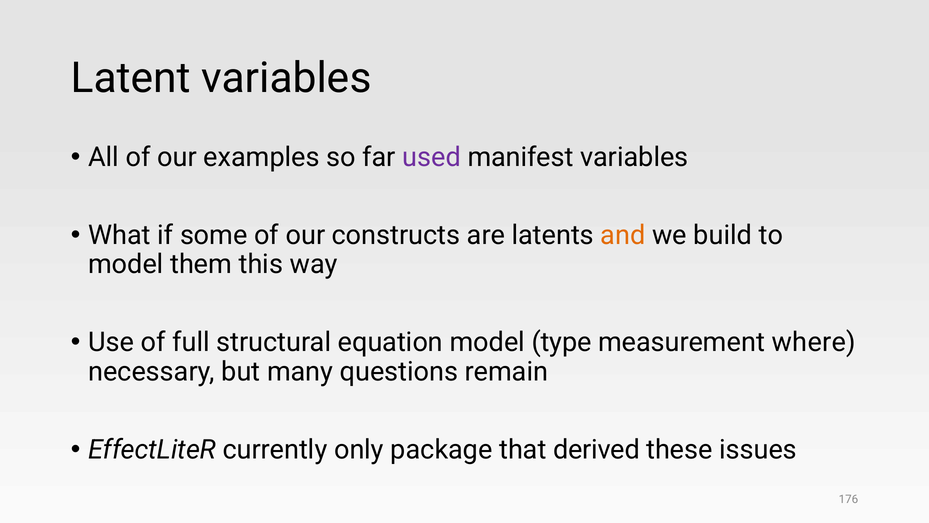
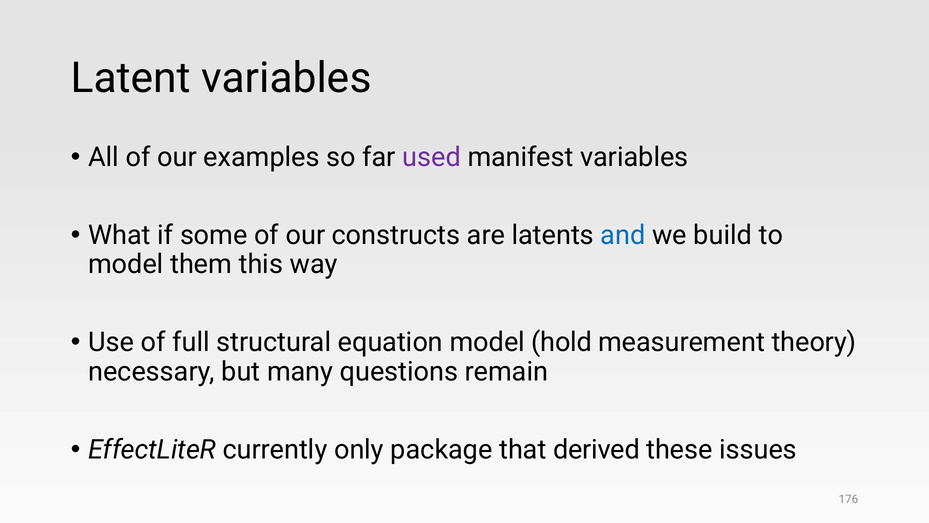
and colour: orange -> blue (623, 235)
type: type -> hold (562, 342)
where: where -> theory (814, 342)
